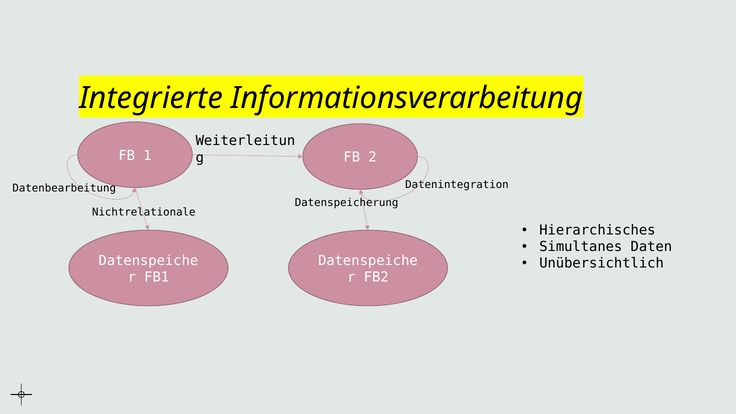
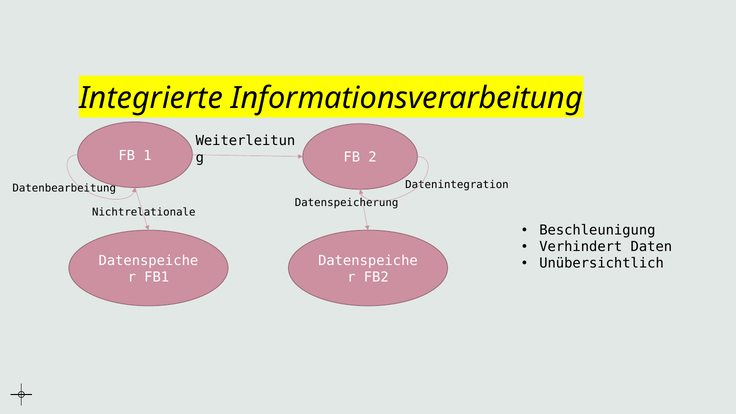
Hierarchisches: Hierarchisches -> Beschleunigung (597, 230)
Simultanes: Simultanes -> Verhindert (581, 247)
